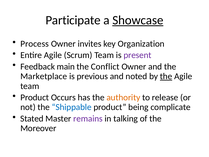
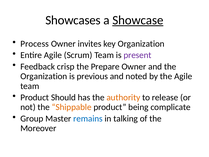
Participate: Participate -> Showcases (73, 20)
main: main -> crisp (66, 66)
Conflict: Conflict -> Prepare (105, 66)
Marketplace: Marketplace -> Organization (44, 76)
the underline: present -> none (166, 76)
Occurs: Occurs -> Should (63, 97)
Shippable colour: blue -> orange (72, 107)
Stated: Stated -> Group (32, 118)
remains colour: purple -> blue (88, 118)
